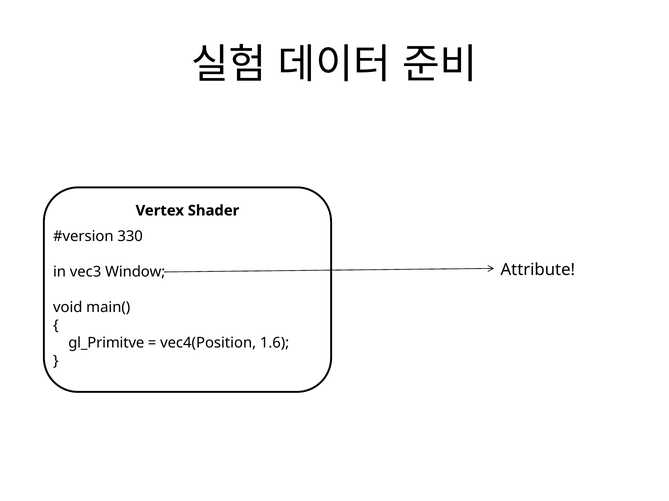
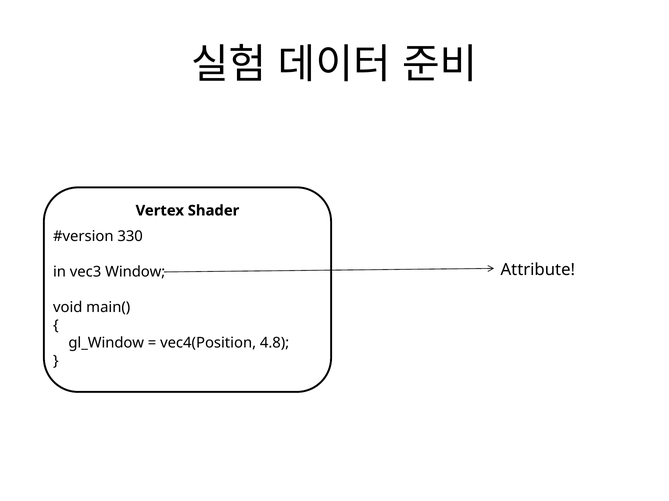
gl_Primitve: gl_Primitve -> gl_Window (106, 344)
1.6: 1.6 -> 4.8 (275, 344)
